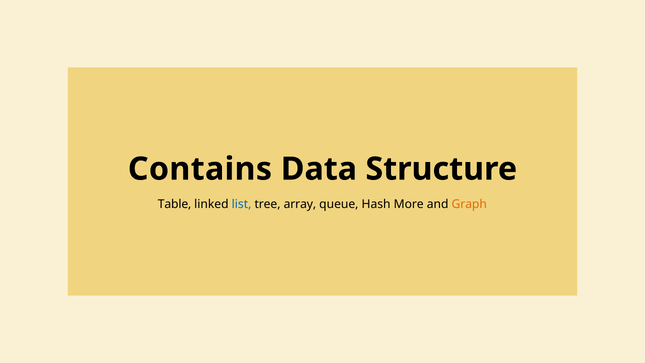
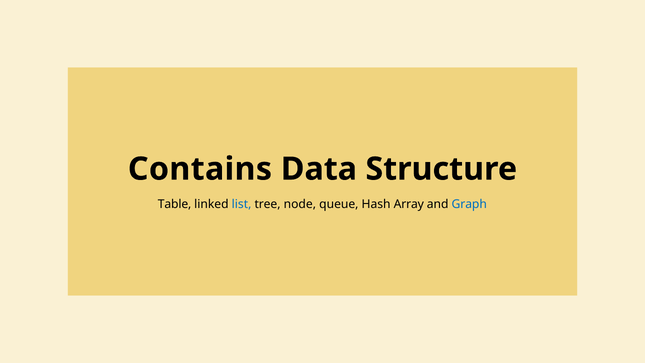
array: array -> node (300, 204)
More: More -> Array (409, 204)
Graph colour: orange -> blue (469, 204)
